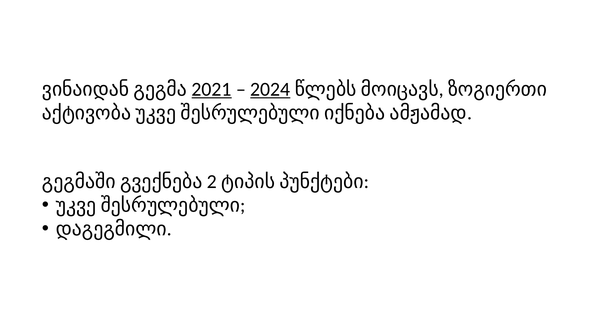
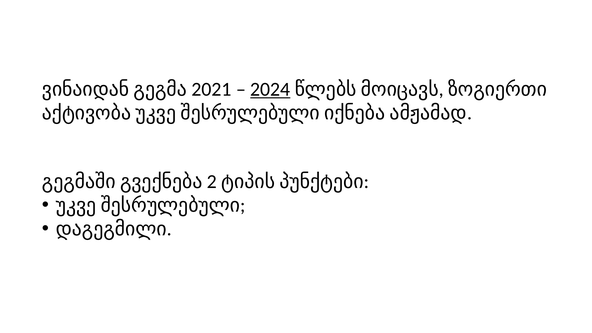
2021 underline: present -> none (212, 89)
